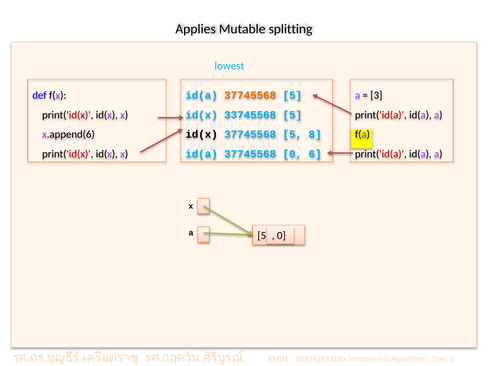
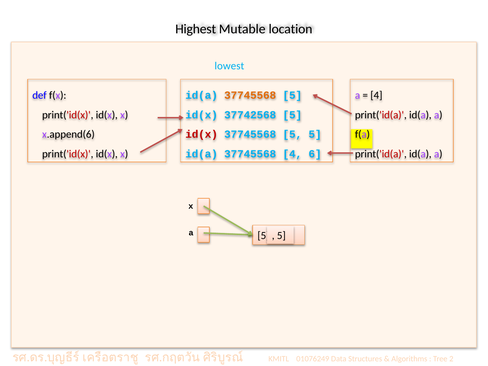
Applies: Applies -> Highest (196, 29)
splitting: splitting -> location (290, 29)
3: 3 -> 4 (376, 95)
33745568: 33745568 -> 37742568 (250, 115)
id(x colour: black -> red (202, 134)
5 8: 8 -> 5 (315, 134)
37745568 0: 0 -> 4 (292, 154)
0: 0 -> 5 (281, 236)
